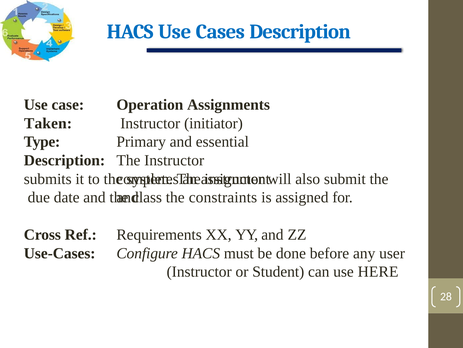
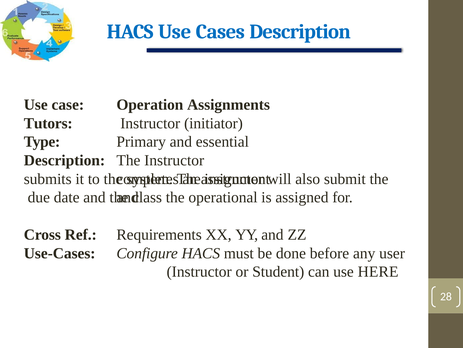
Taken: Taken -> Tutors (48, 123)
constraints: constraints -> operational (223, 197)
